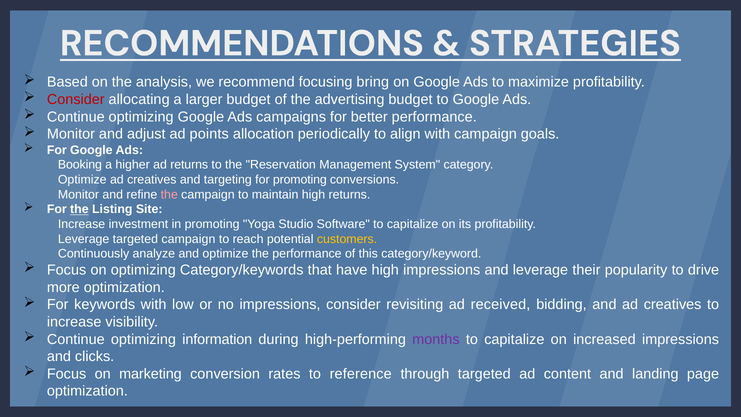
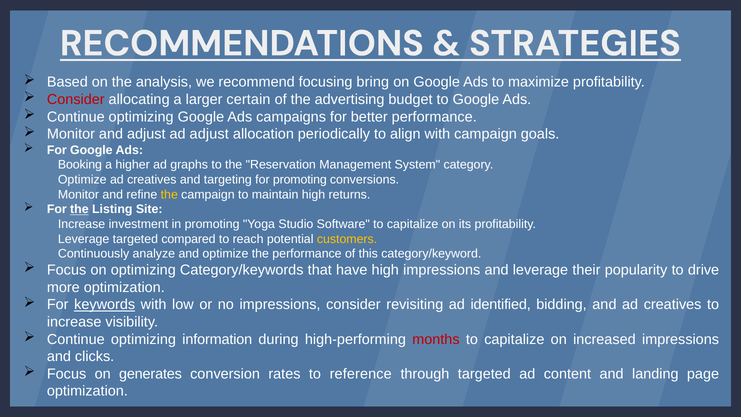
larger budget: budget -> certain (248, 99)
ad points: points -> adjust (209, 134)
ad returns: returns -> graphs (189, 165)
the colour: pink -> yellow (169, 194)
targeted campaign: campaign -> compared (188, 239)
keywords underline: none -> present (105, 305)
received: received -> identified (501, 305)
months colour: purple -> red (436, 339)
marketing: marketing -> generates (150, 374)
